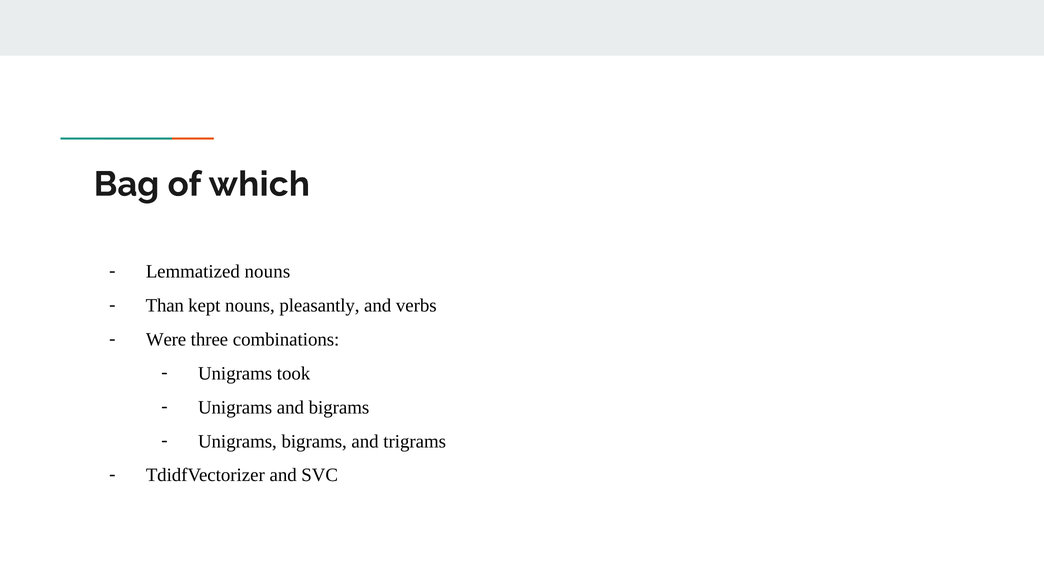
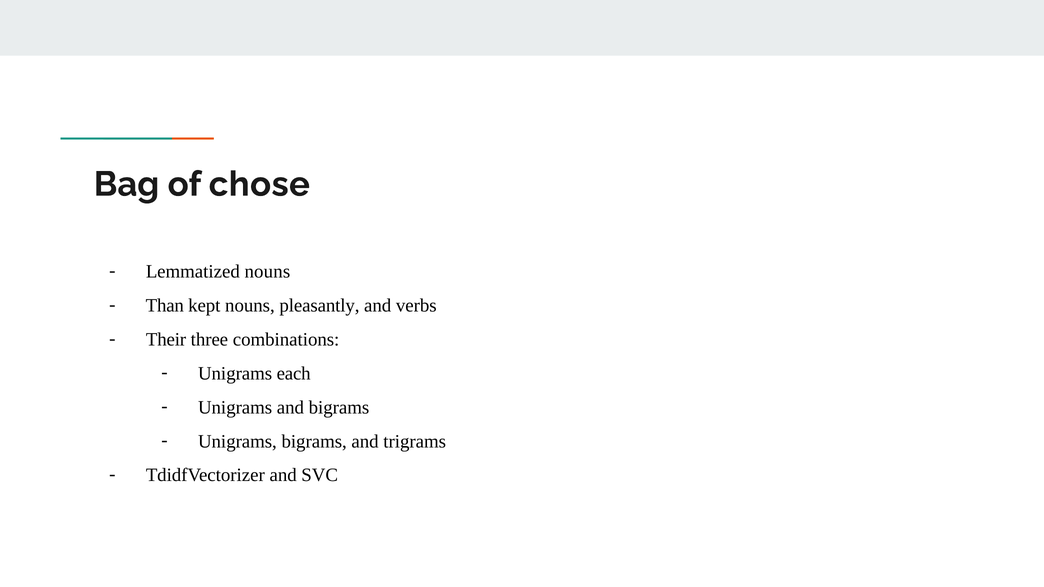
which: which -> chose (259, 184)
Were: Were -> Their (166, 340)
took: took -> each (294, 374)
